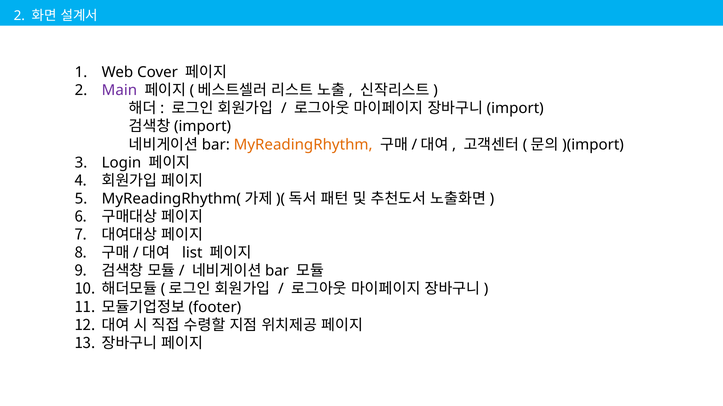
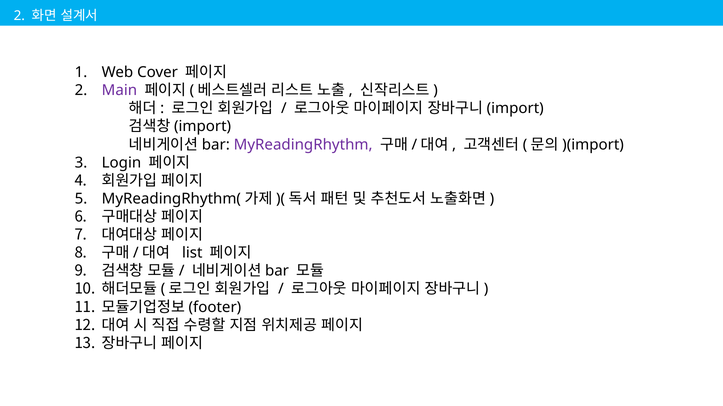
MyReadingRhythm colour: orange -> purple (303, 145)
